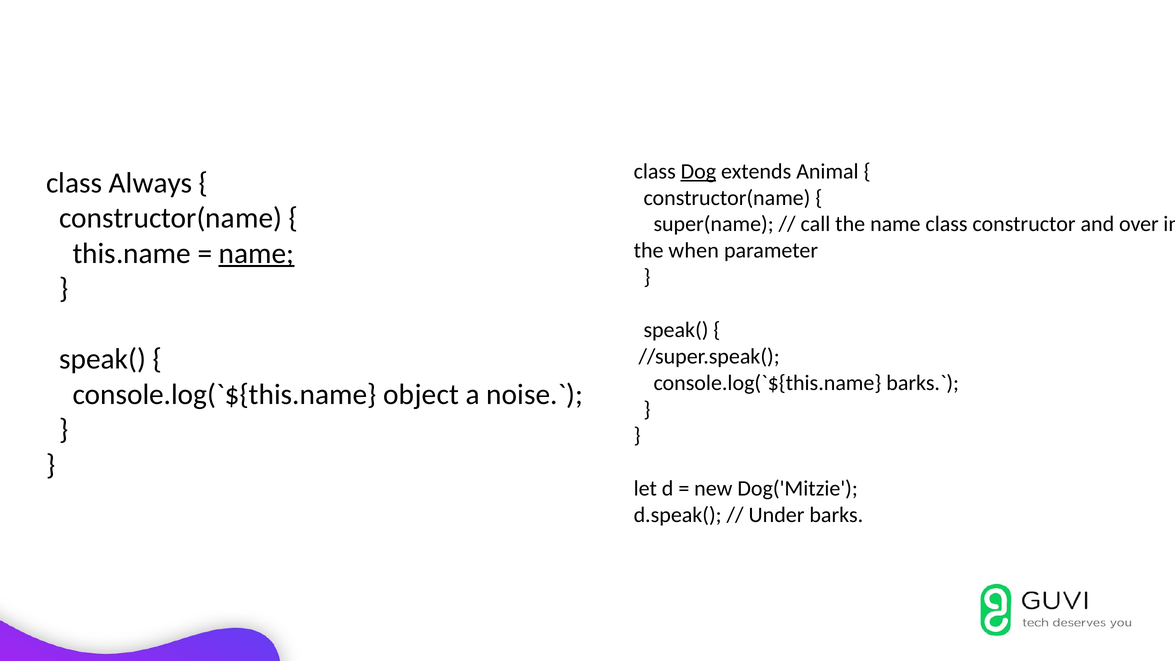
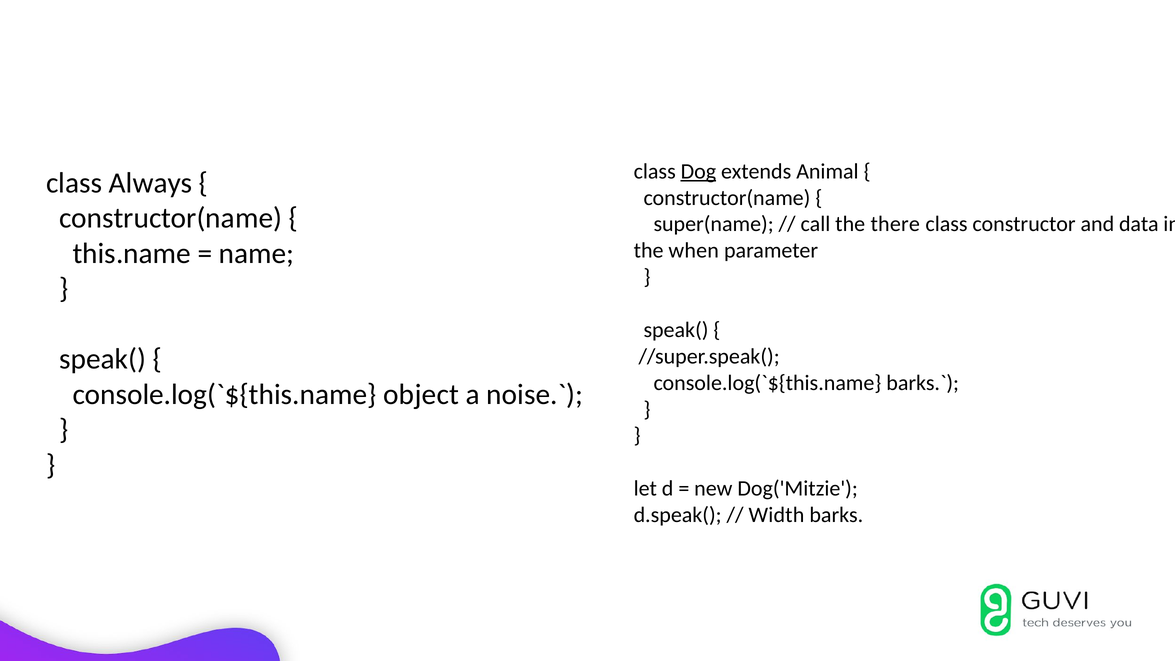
the name: name -> there (895, 224)
over: over -> data (1139, 224)
name underline: present -> none (256, 253)
Under: Under -> Width (776, 515)
